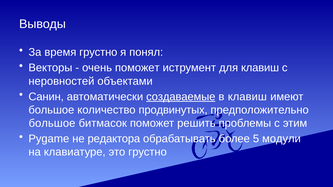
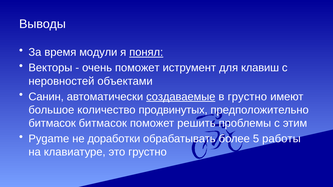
время грустно: грустно -> модули (98, 52)
понял underline: none -> present (146, 52)
в клавиш: клавиш -> грустно (247, 97)
большое: большое -> битмасок (52, 123)
редактора: редактора -> доработки (114, 139)
модули: модули -> работы (281, 139)
